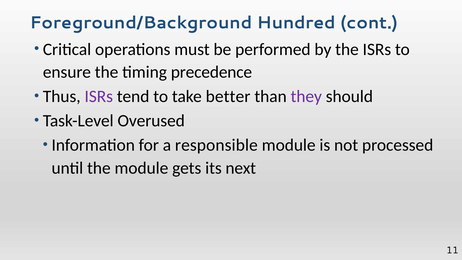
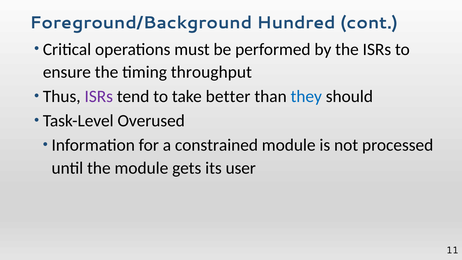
precedence: precedence -> throughput (211, 72)
they colour: purple -> blue (306, 97)
responsible: responsible -> constrained (216, 145)
next: next -> user (241, 168)
